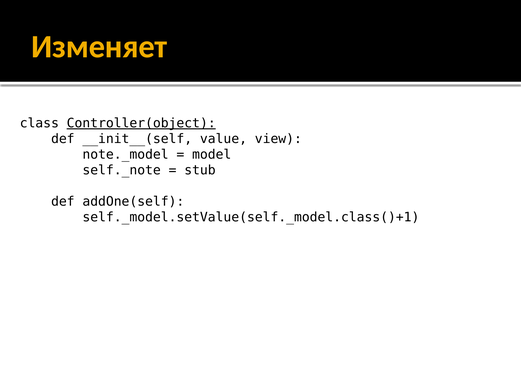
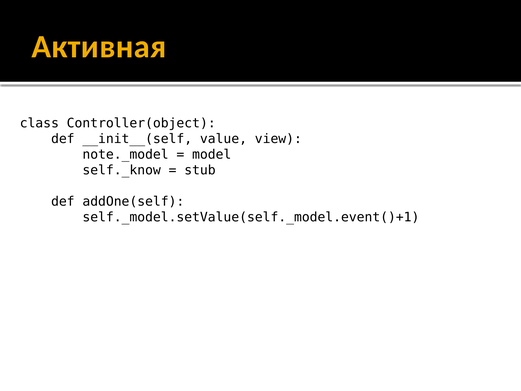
Изменяет: Изменяет -> Активная (99, 47)
Controller(object underline: present -> none (141, 123)
self._note: self._note -> self._know (122, 170)
self._model.setValue(self._model.class()+1: self._model.setValue(self._model.class()+1 -> self._model.setValue(self._model.event()+1 (251, 217)
